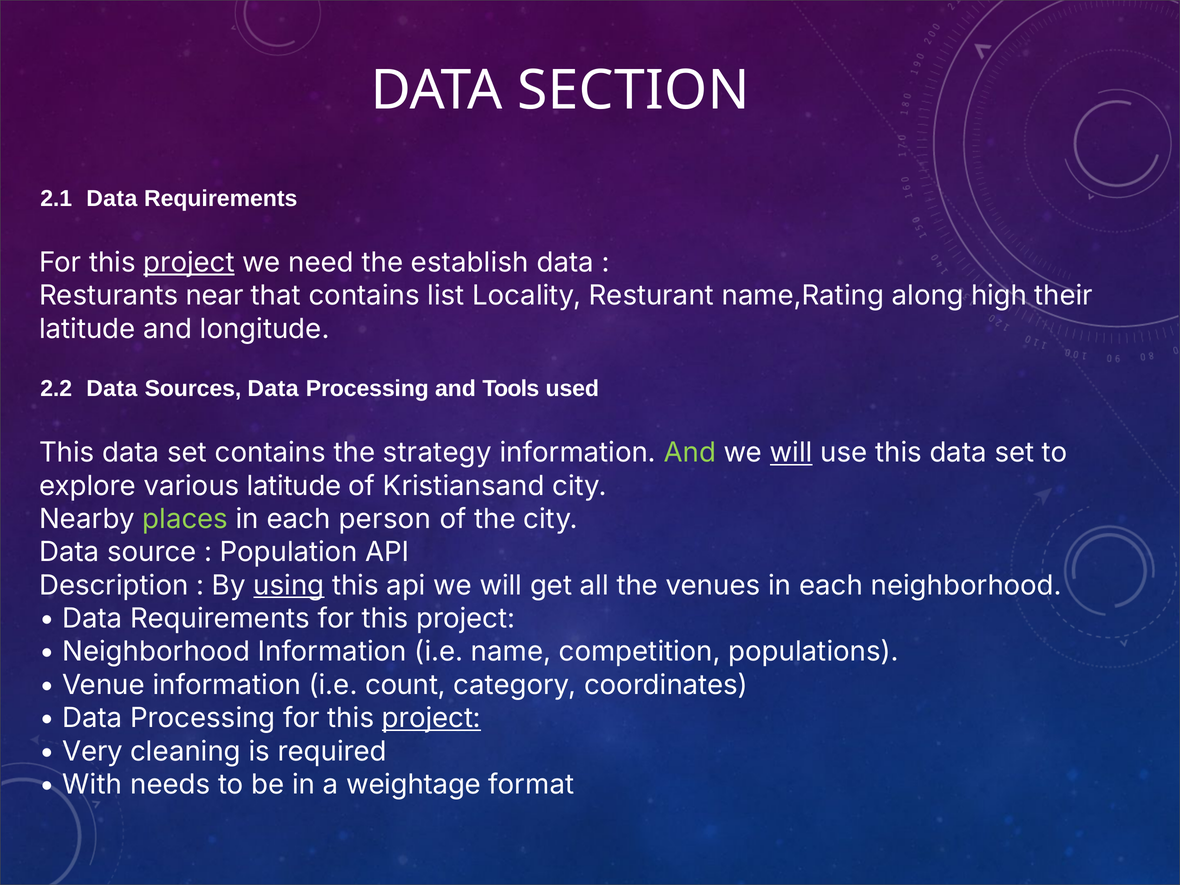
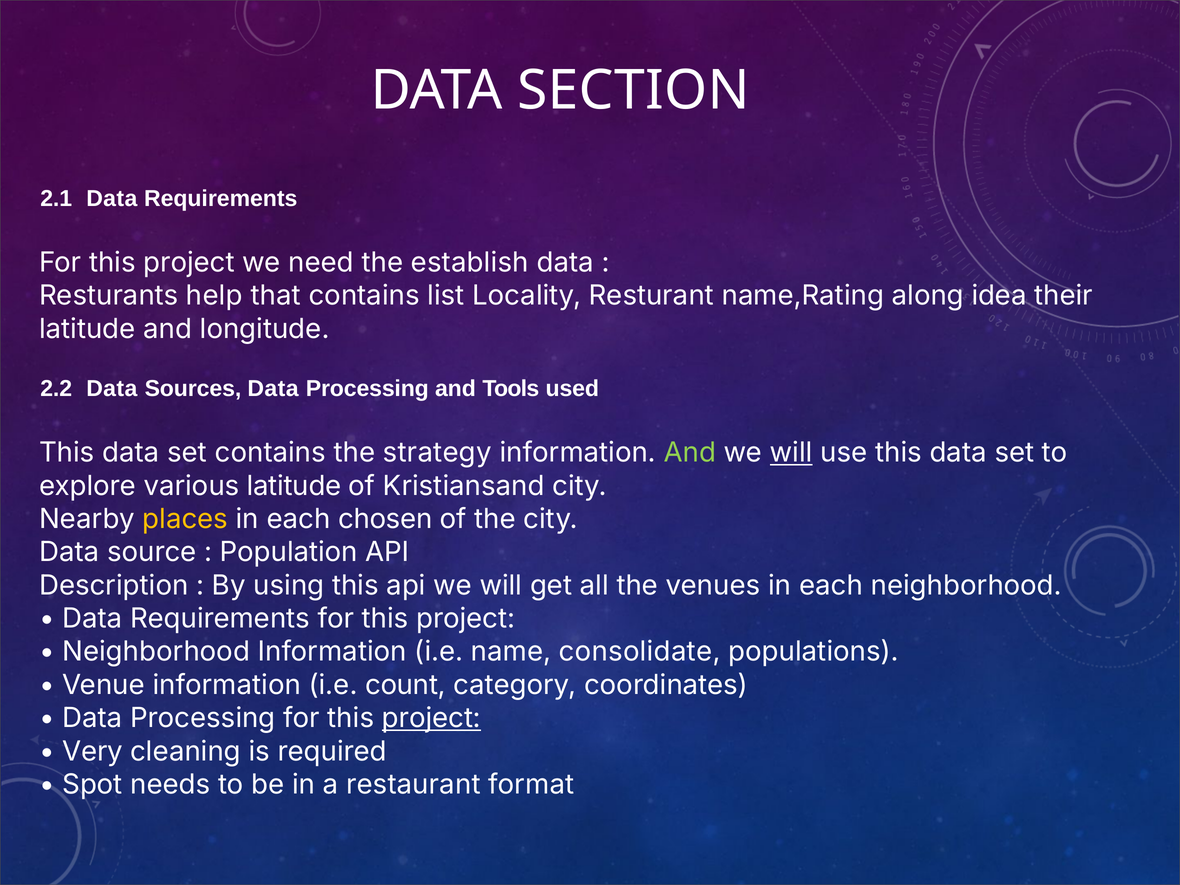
project underline: present -> none (189, 263)
near: near -> help (214, 296)
high: high -> idea (999, 296)
places colour: light green -> yellow (185, 519)
person: person -> chosen (385, 519)
using underline: present -> none (289, 585)
competition: competition -> consolidate (640, 652)
With: With -> Spot (92, 785)
weightage: weightage -> restaurant (413, 785)
